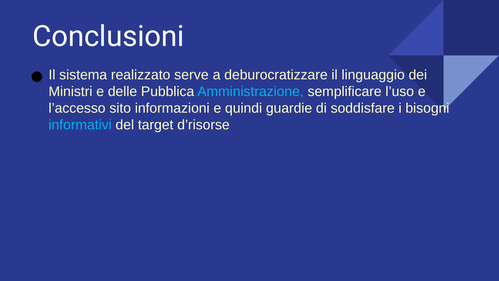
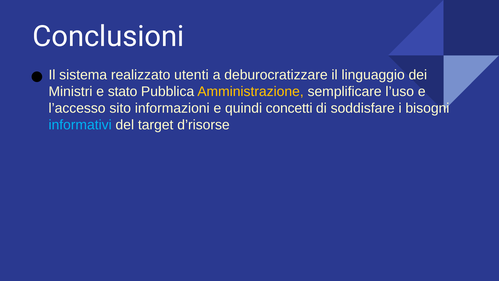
serve: serve -> utenti (191, 75)
delle: delle -> stato (123, 92)
Amministrazione colour: light blue -> yellow (251, 92)
guardie: guardie -> concetti (289, 108)
